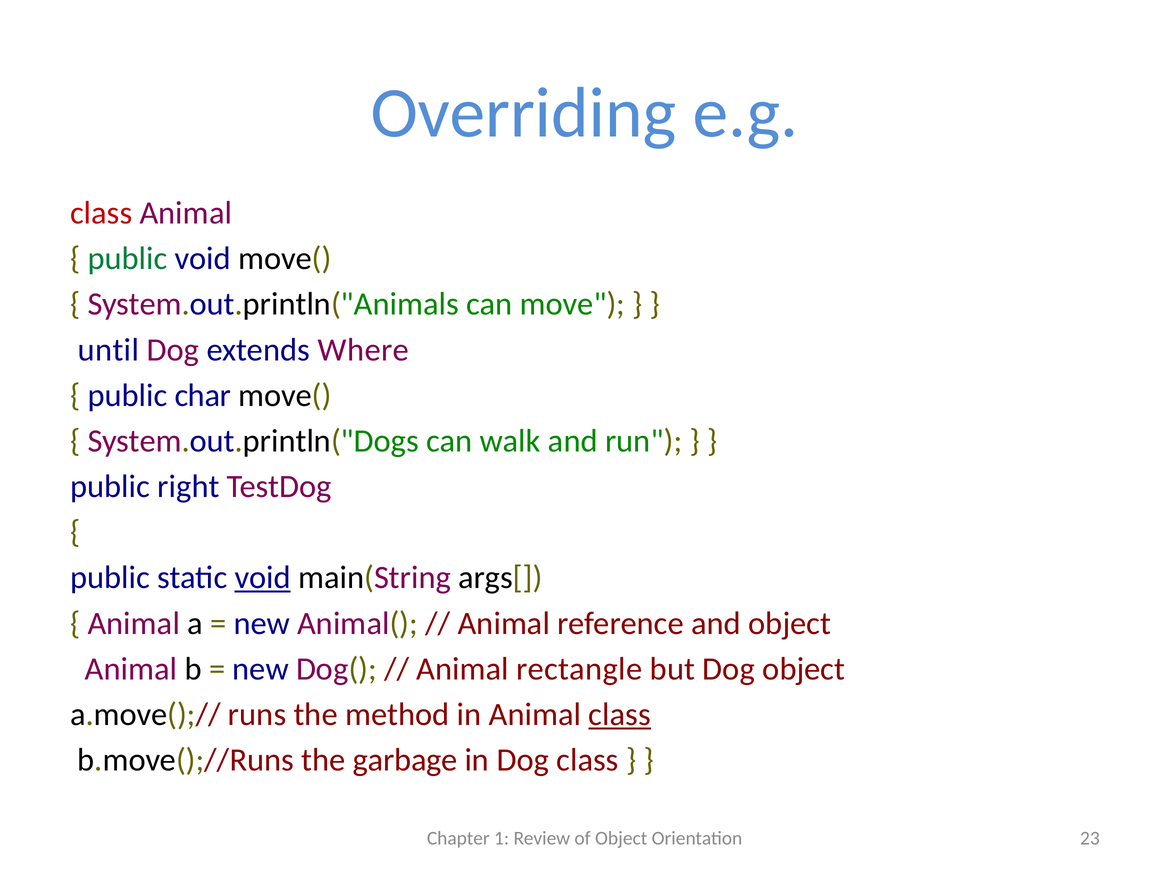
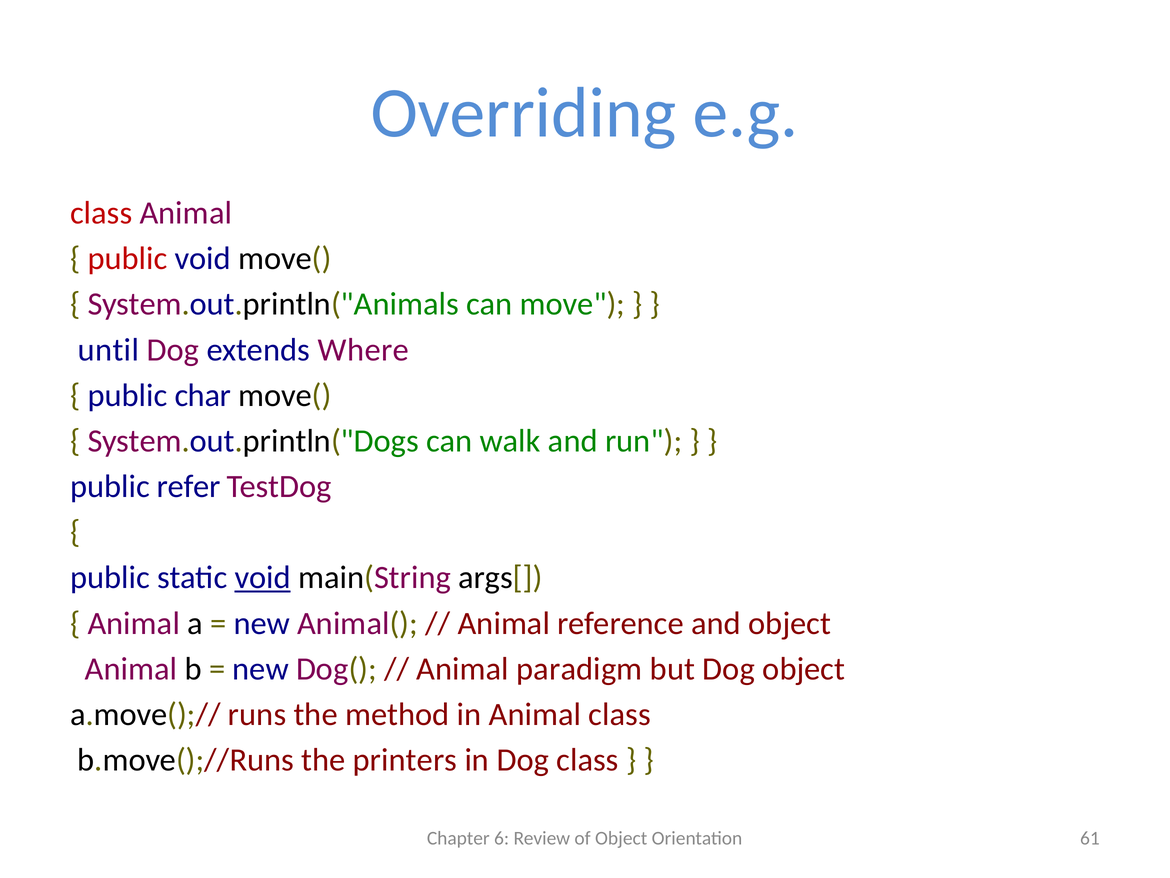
public colour: green -> red (127, 259)
right: right -> refer (189, 486)
rectangle: rectangle -> paradigm (579, 669)
class underline: present -> none (620, 714)
garbage: garbage -> printers (405, 760)
1: 1 -> 6 (502, 838)
23: 23 -> 61 (1090, 838)
